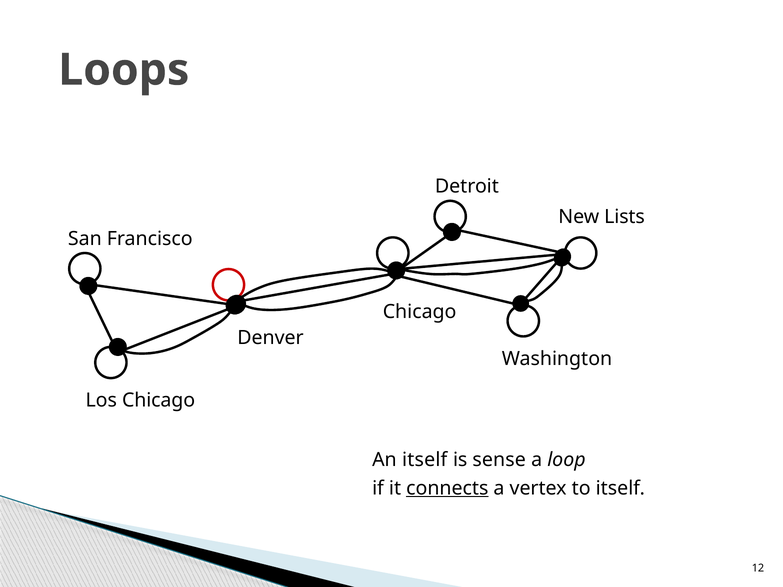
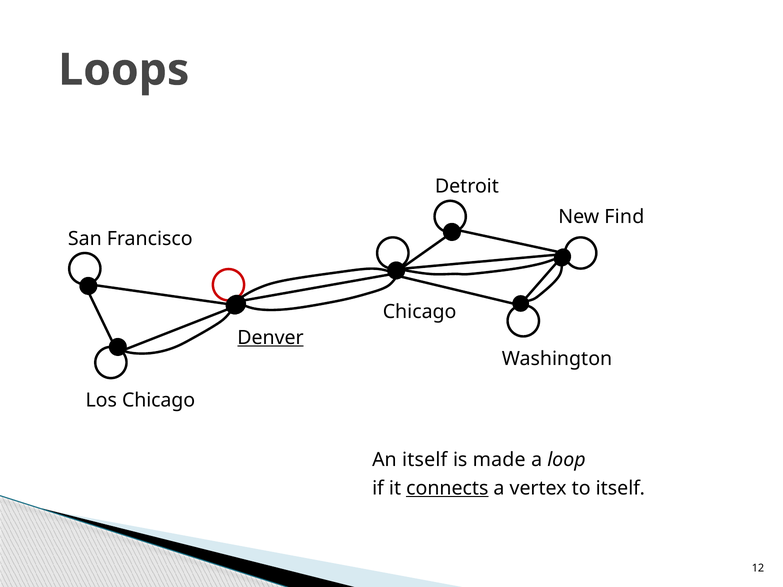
Lists: Lists -> Find (624, 217)
Denver underline: none -> present (270, 338)
sense: sense -> made (499, 460)
